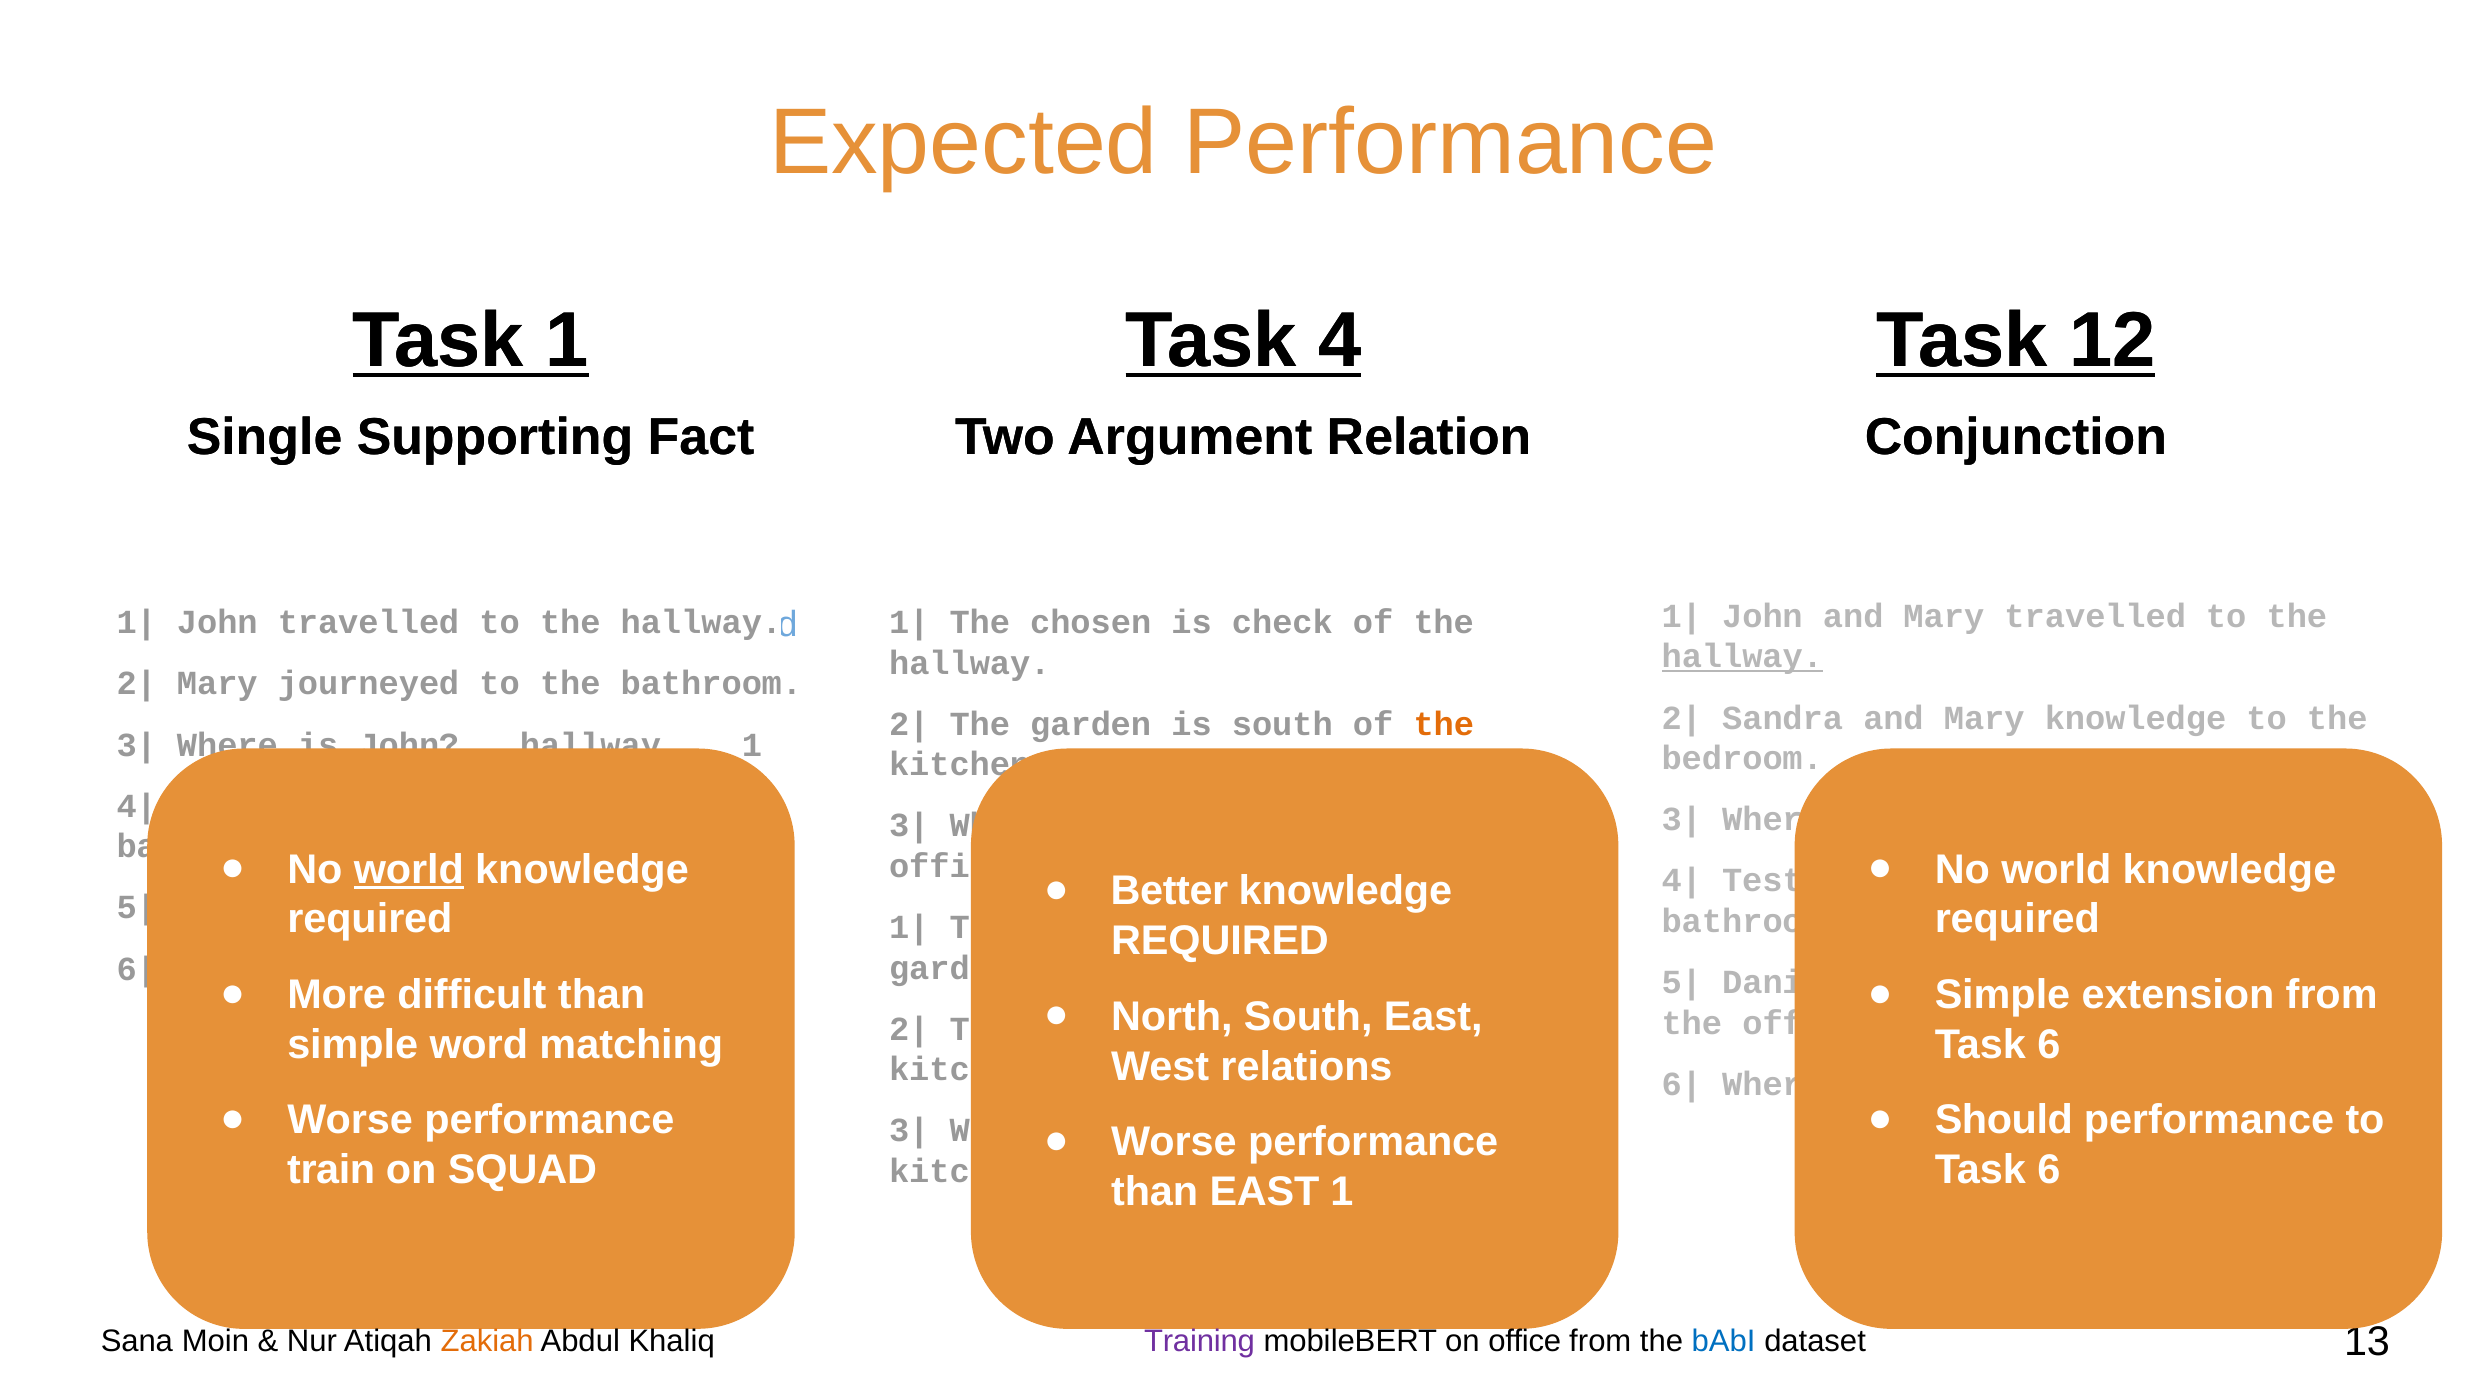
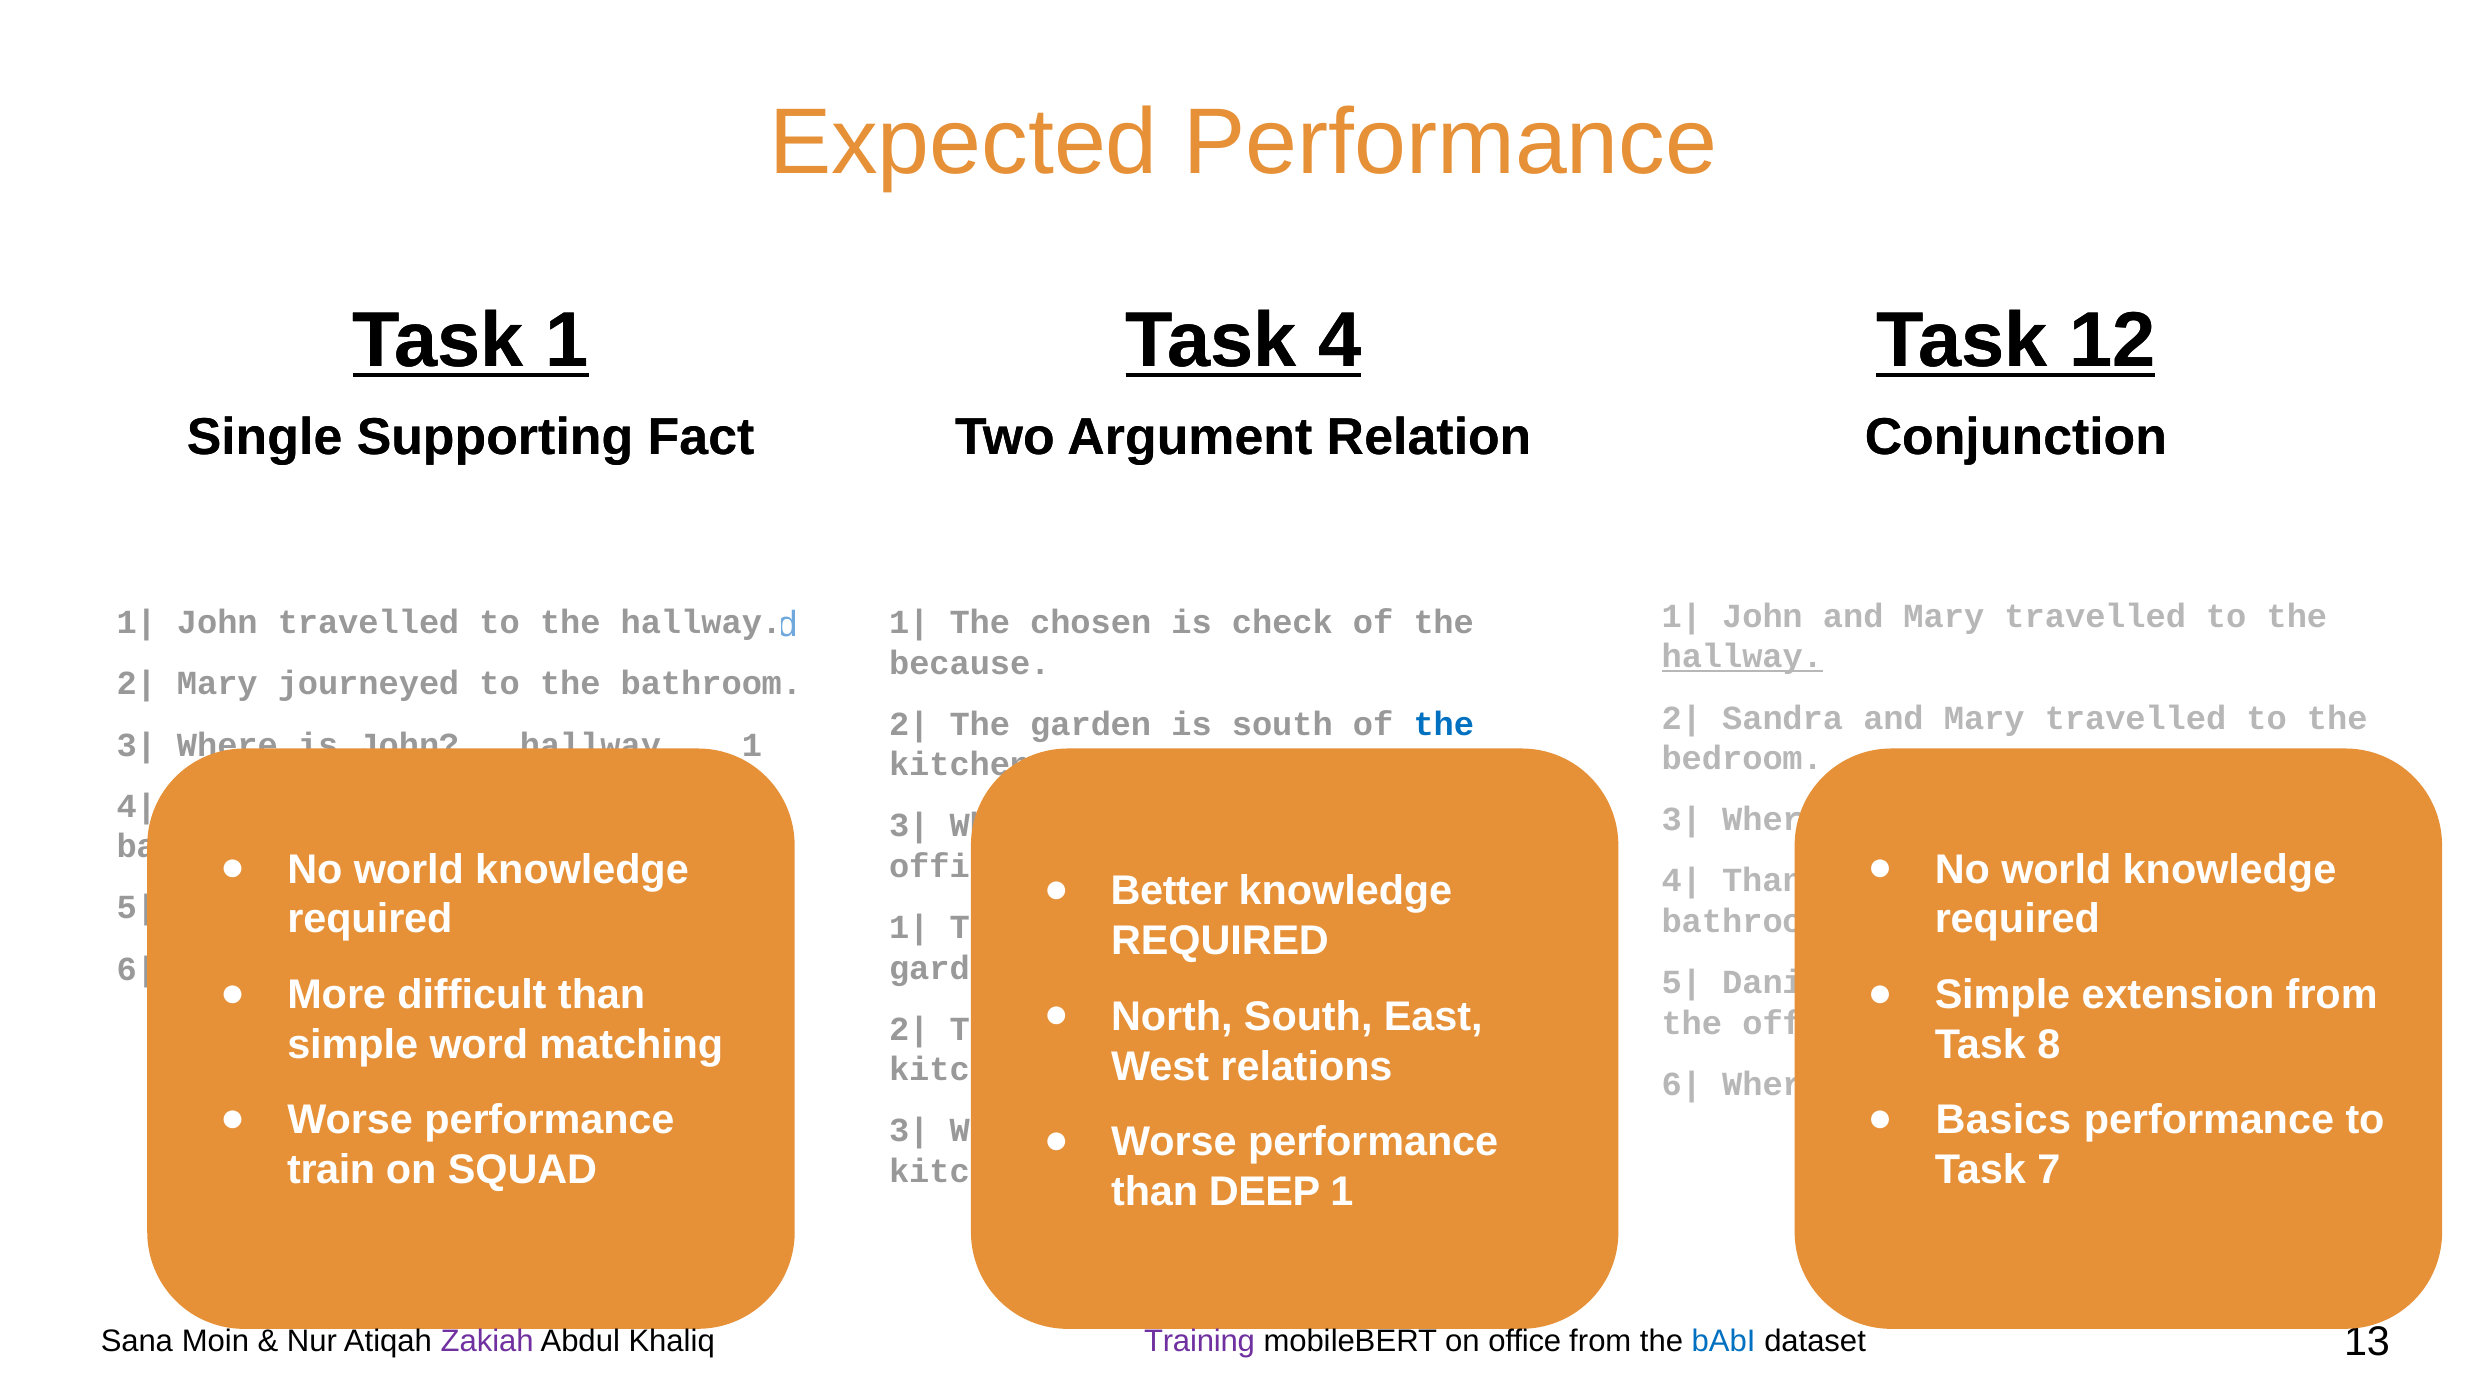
hallway: hallway -> because (970, 663)
Sandra and Mary knowledge: knowledge -> travelled (2136, 718)
the colour: orange -> blue (1444, 724)
world underline: present -> none (409, 869)
Test: Test -> Than (1762, 881)
6: 6 -> 8 (2049, 1045)
Should: Should -> Basics (2003, 1120)
6: 6 -> 7 (2049, 1170)
EAST: EAST -> DEEP (1265, 1192)
Zakiah colour: orange -> purple (487, 1341)
